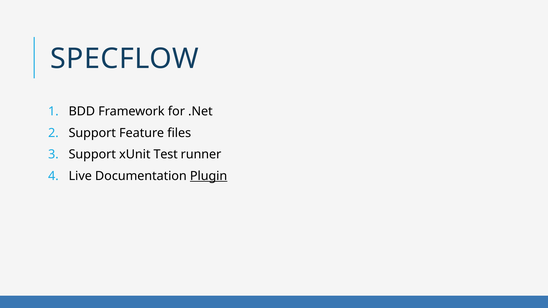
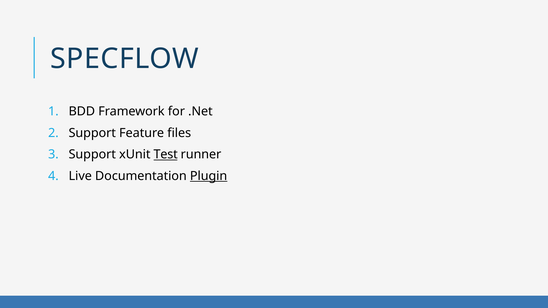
Test underline: none -> present (166, 155)
